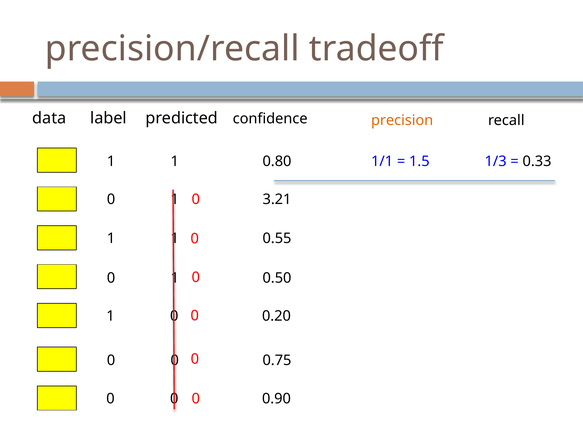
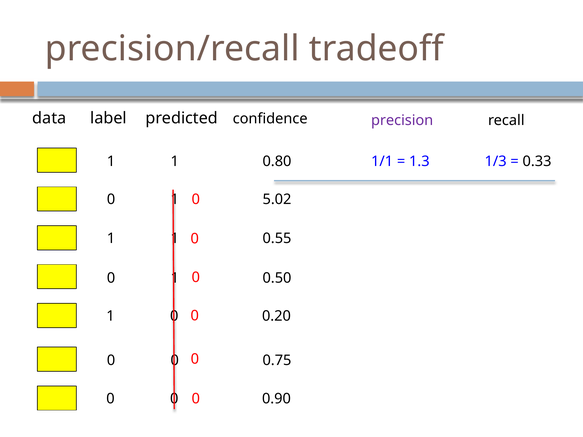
precision colour: orange -> purple (402, 121)
1.5: 1.5 -> 1.3 (419, 161)
3.21: 3.21 -> 5.02 (277, 200)
